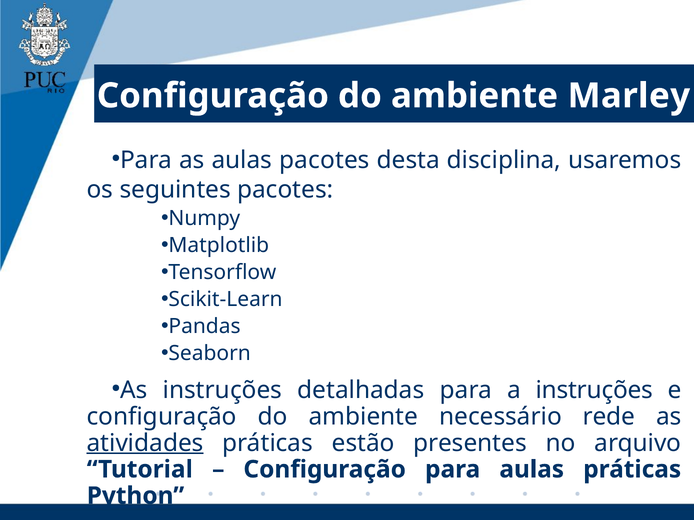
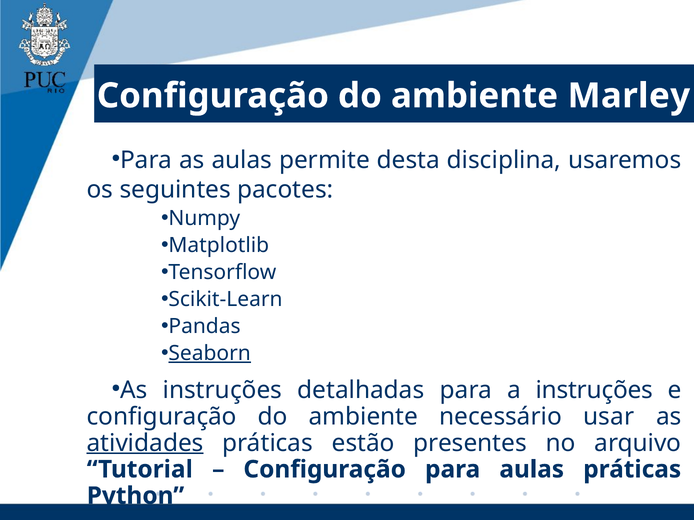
aulas pacotes: pacotes -> permite (325, 161)
Seaborn underline: none -> present (210, 354)
rede: rede -> usar (609, 417)
